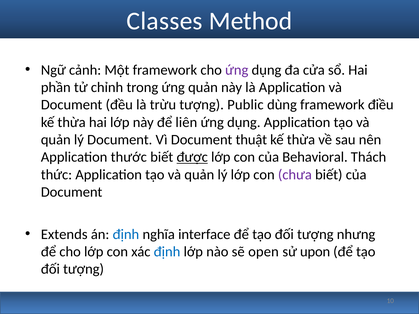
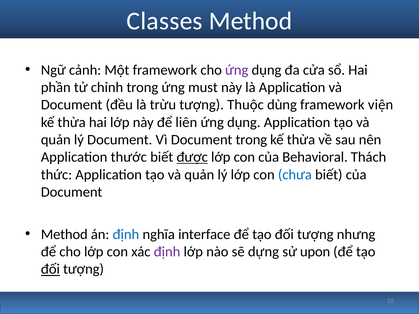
ứng quản: quản -> must (203, 87)
Public: Public -> Thuộc (245, 105)
điều: điều -> viện (381, 105)
Document thuật: thuật -> trong (251, 140)
chưa colour: purple -> blue (295, 175)
Extends: Extends -> Method (64, 235)
định colour: blue -> purple (167, 252)
open: open -> dựng (264, 252)
đối underline: none -> present (50, 269)
